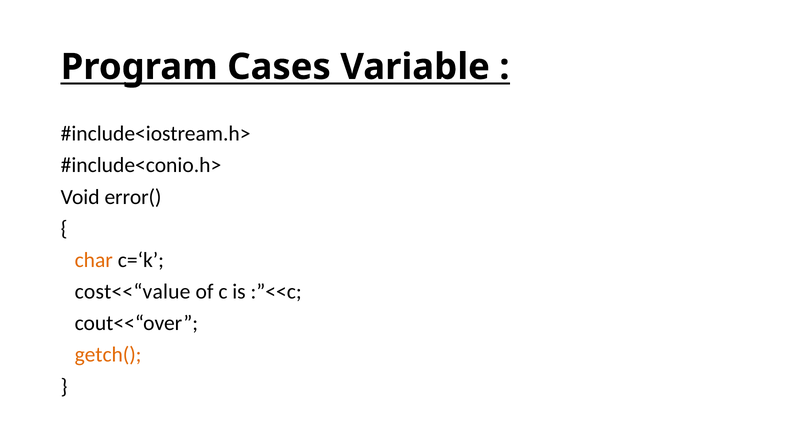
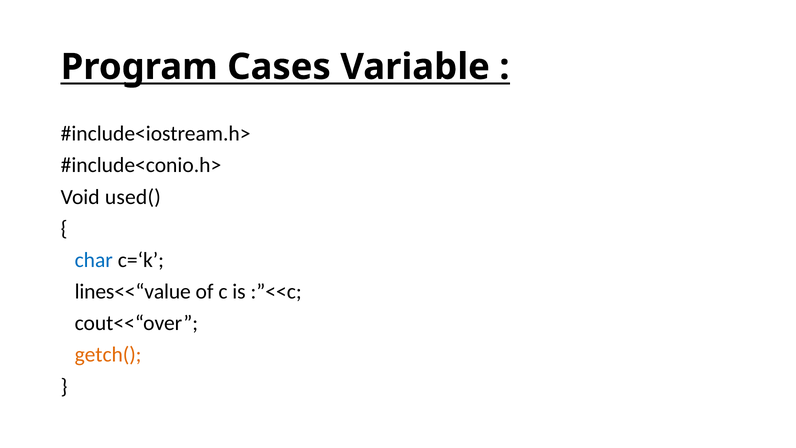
error(: error( -> used( (133, 197)
char colour: orange -> blue (94, 260)
cost<<“value: cost<<“value -> lines<<“value (133, 292)
